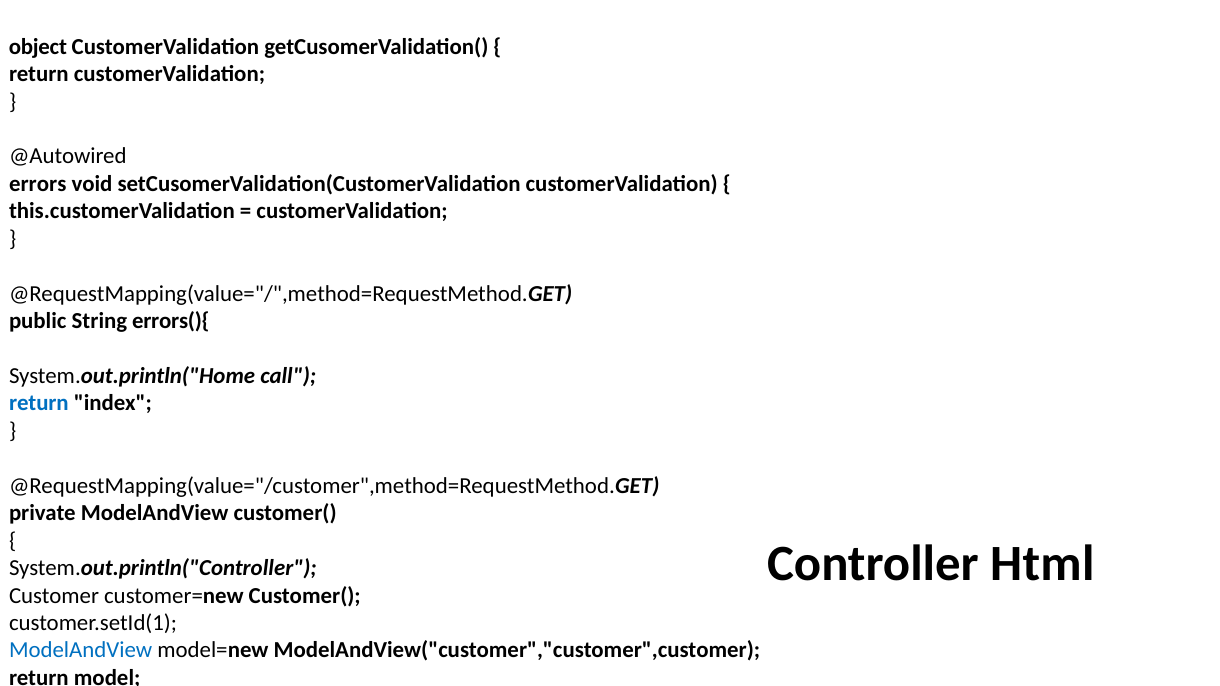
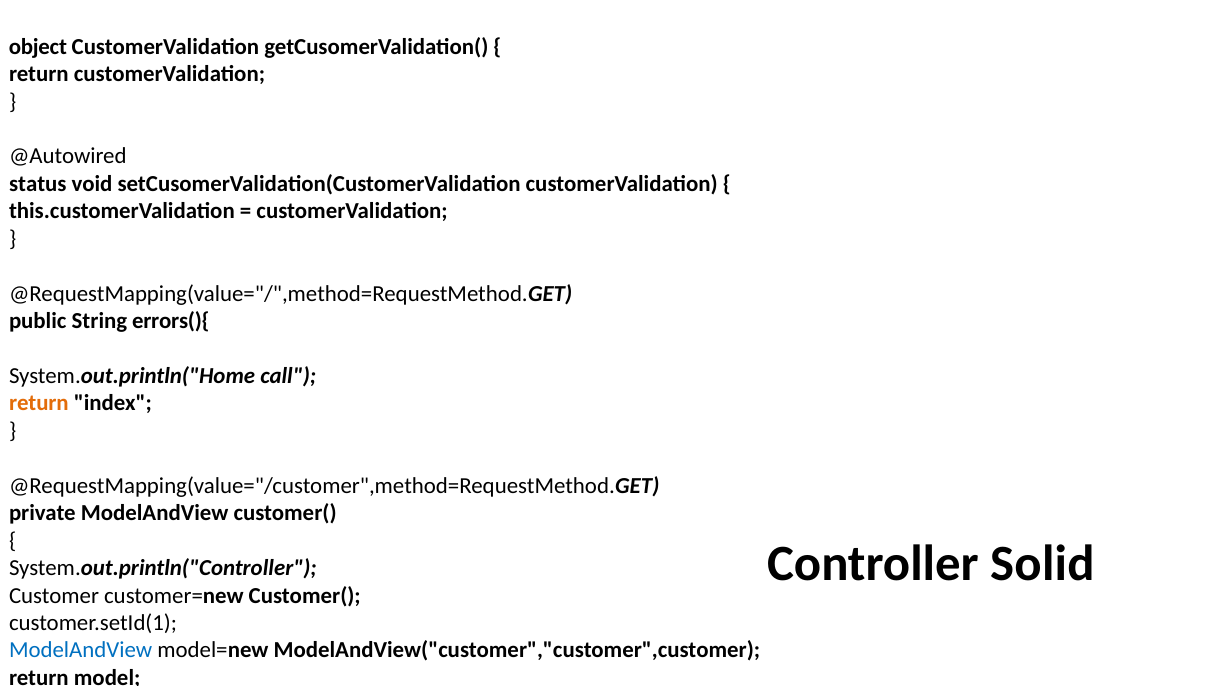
errors: errors -> status (38, 184)
return colour: blue -> orange (39, 404)
Html: Html -> Solid (1042, 564)
